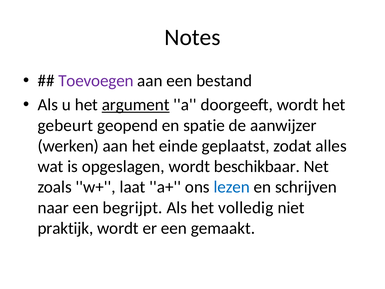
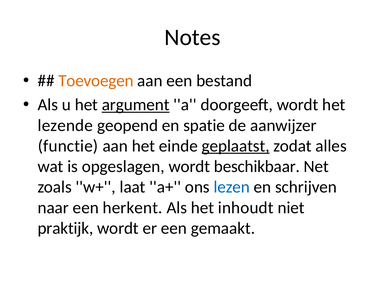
Toevoegen colour: purple -> orange (96, 81)
gebeurt: gebeurt -> lezende (65, 125)
werken: werken -> functie (68, 146)
geplaatst underline: none -> present (236, 146)
begrijpt: begrijpt -> herkent (133, 207)
volledig: volledig -> inhoudt (246, 207)
